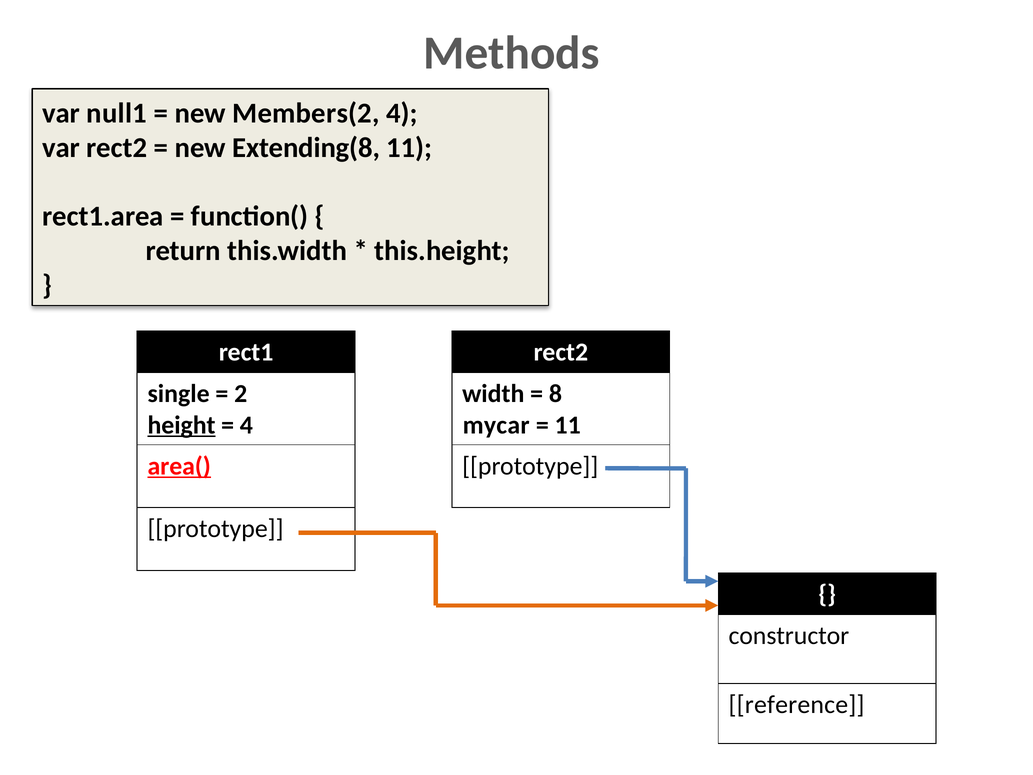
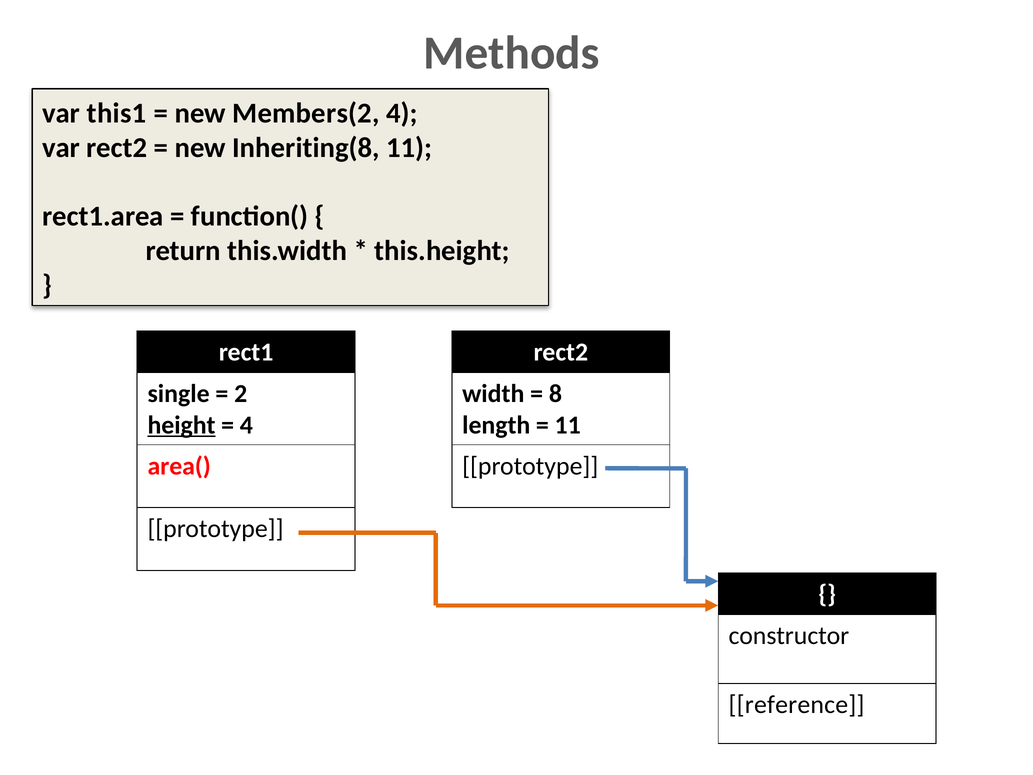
null1: null1 -> this1 (117, 113)
Extending(8: Extending(8 -> Inheriting(8 (306, 148)
mycar: mycar -> length (496, 425)
area( underline: present -> none (179, 466)
